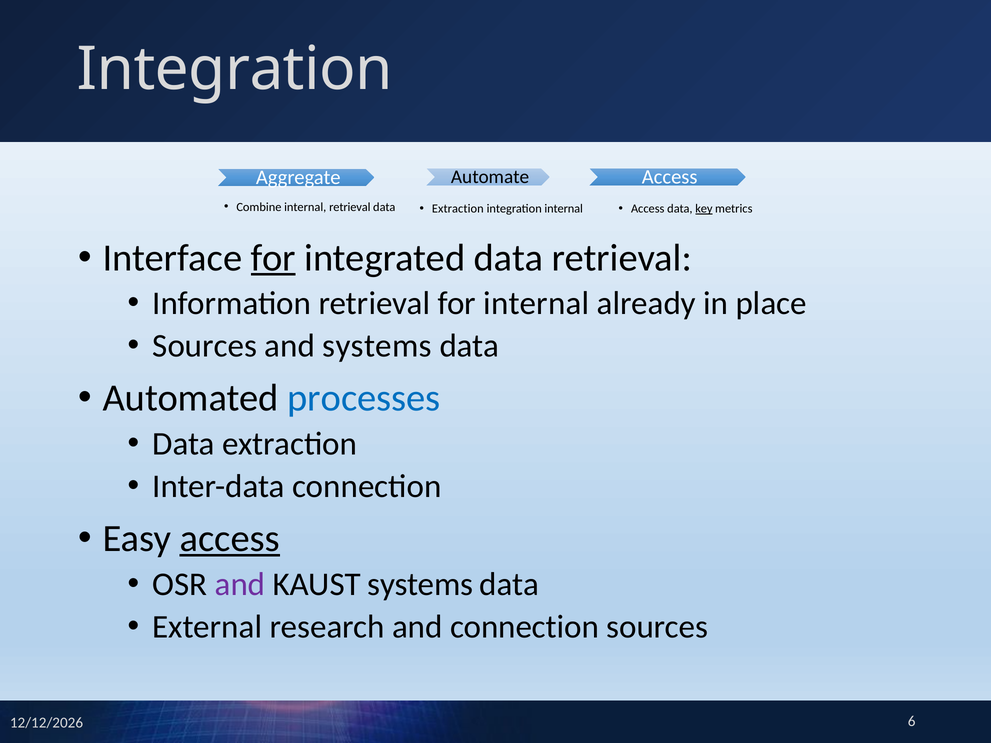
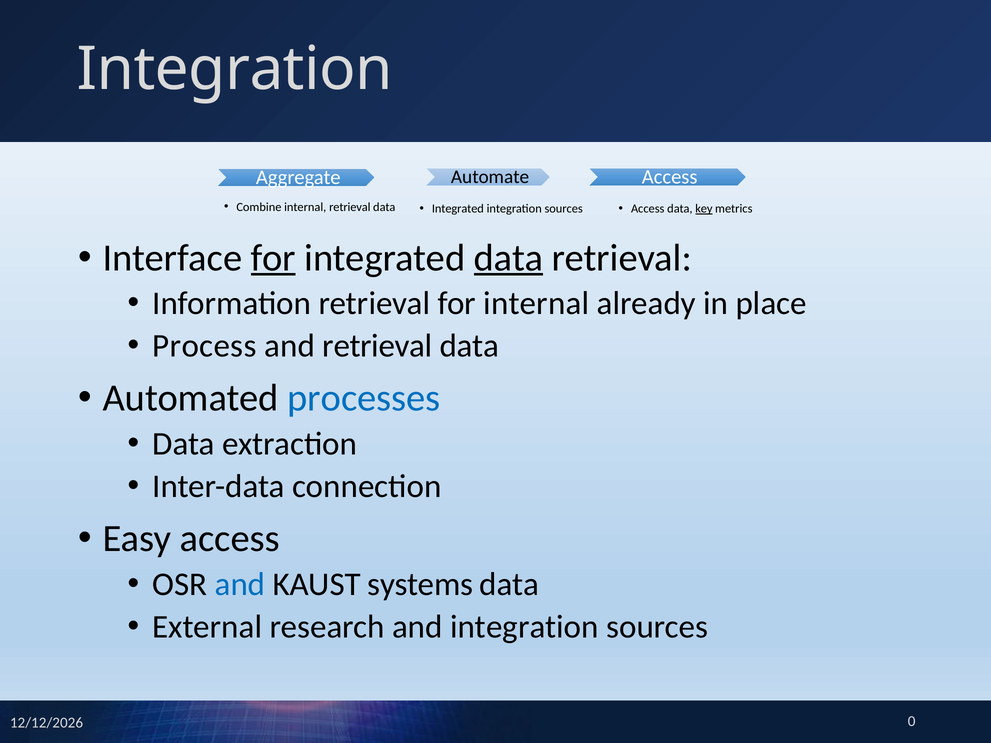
Extraction: Extraction -> Integrated (458, 209)
internal: internal -> sources (564, 209)
data underline: none -> present (509, 258)
Sources: Sources -> Process (205, 346)
and systems: systems -> retrieval (377, 346)
access underline: present -> none (230, 539)
and colour: purple -> blue (240, 584)
and connection: connection -> integration (524, 627)
6: 6 -> 0 (912, 721)
